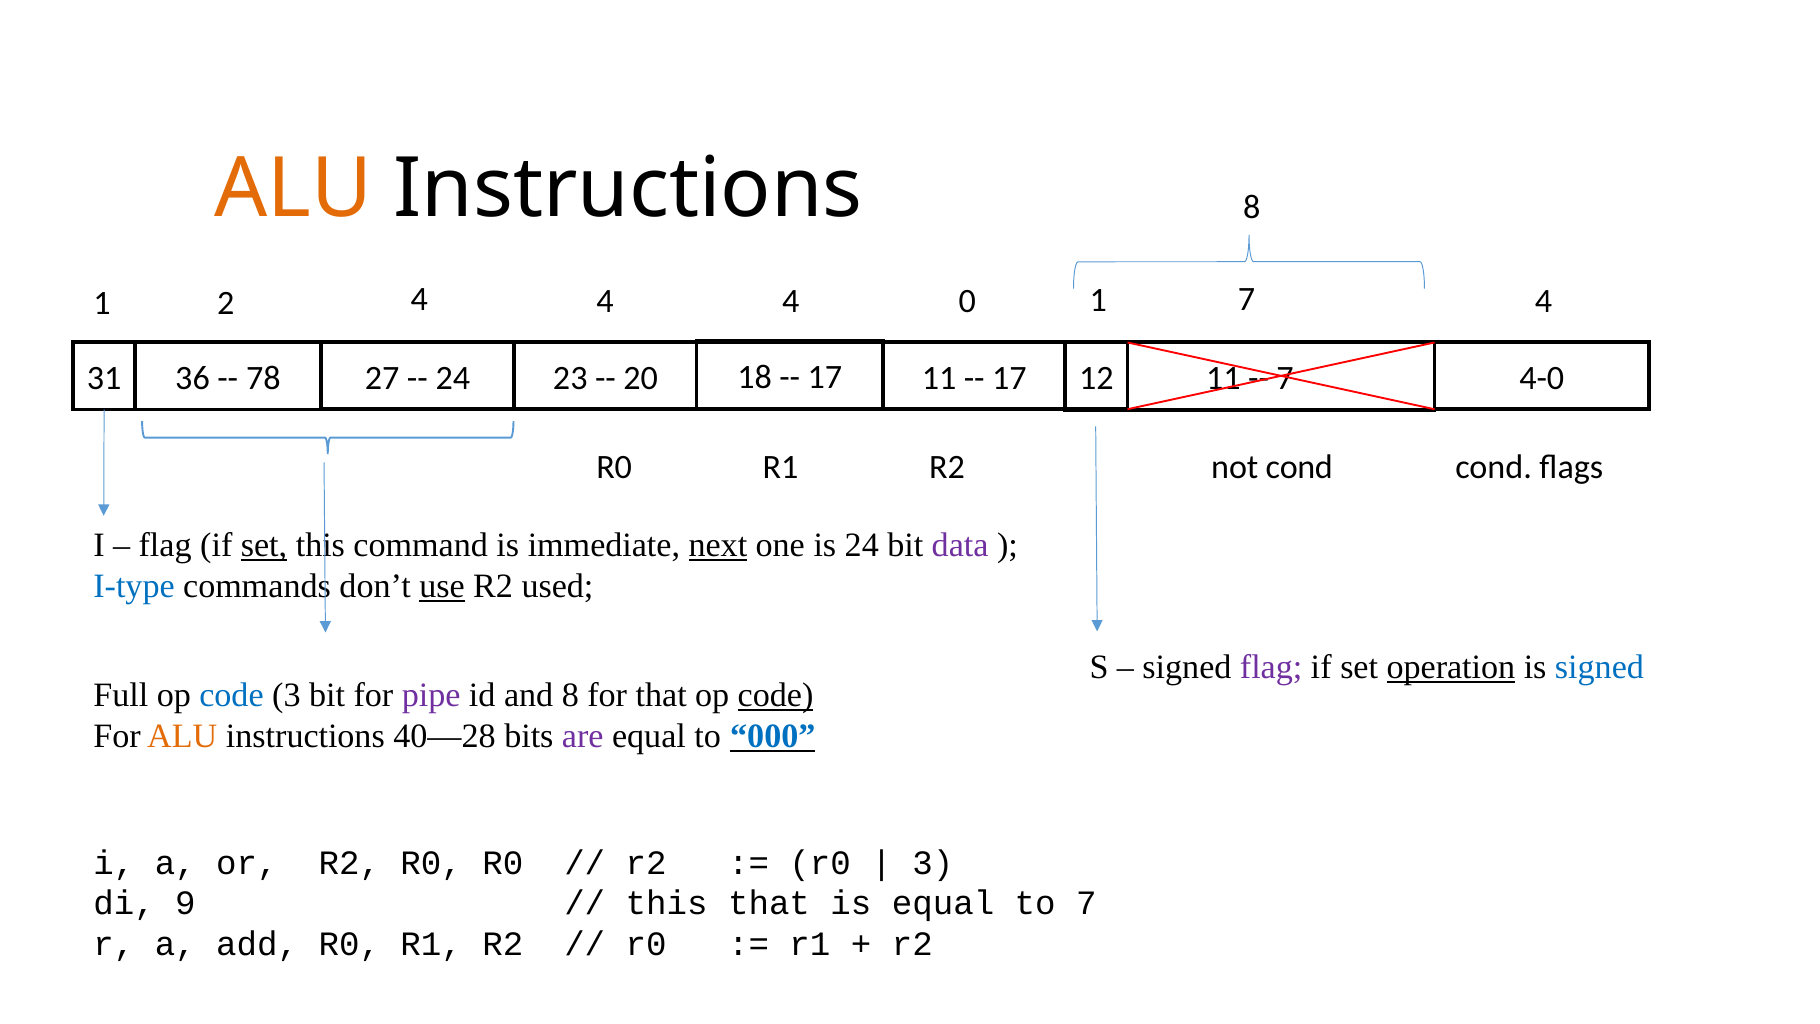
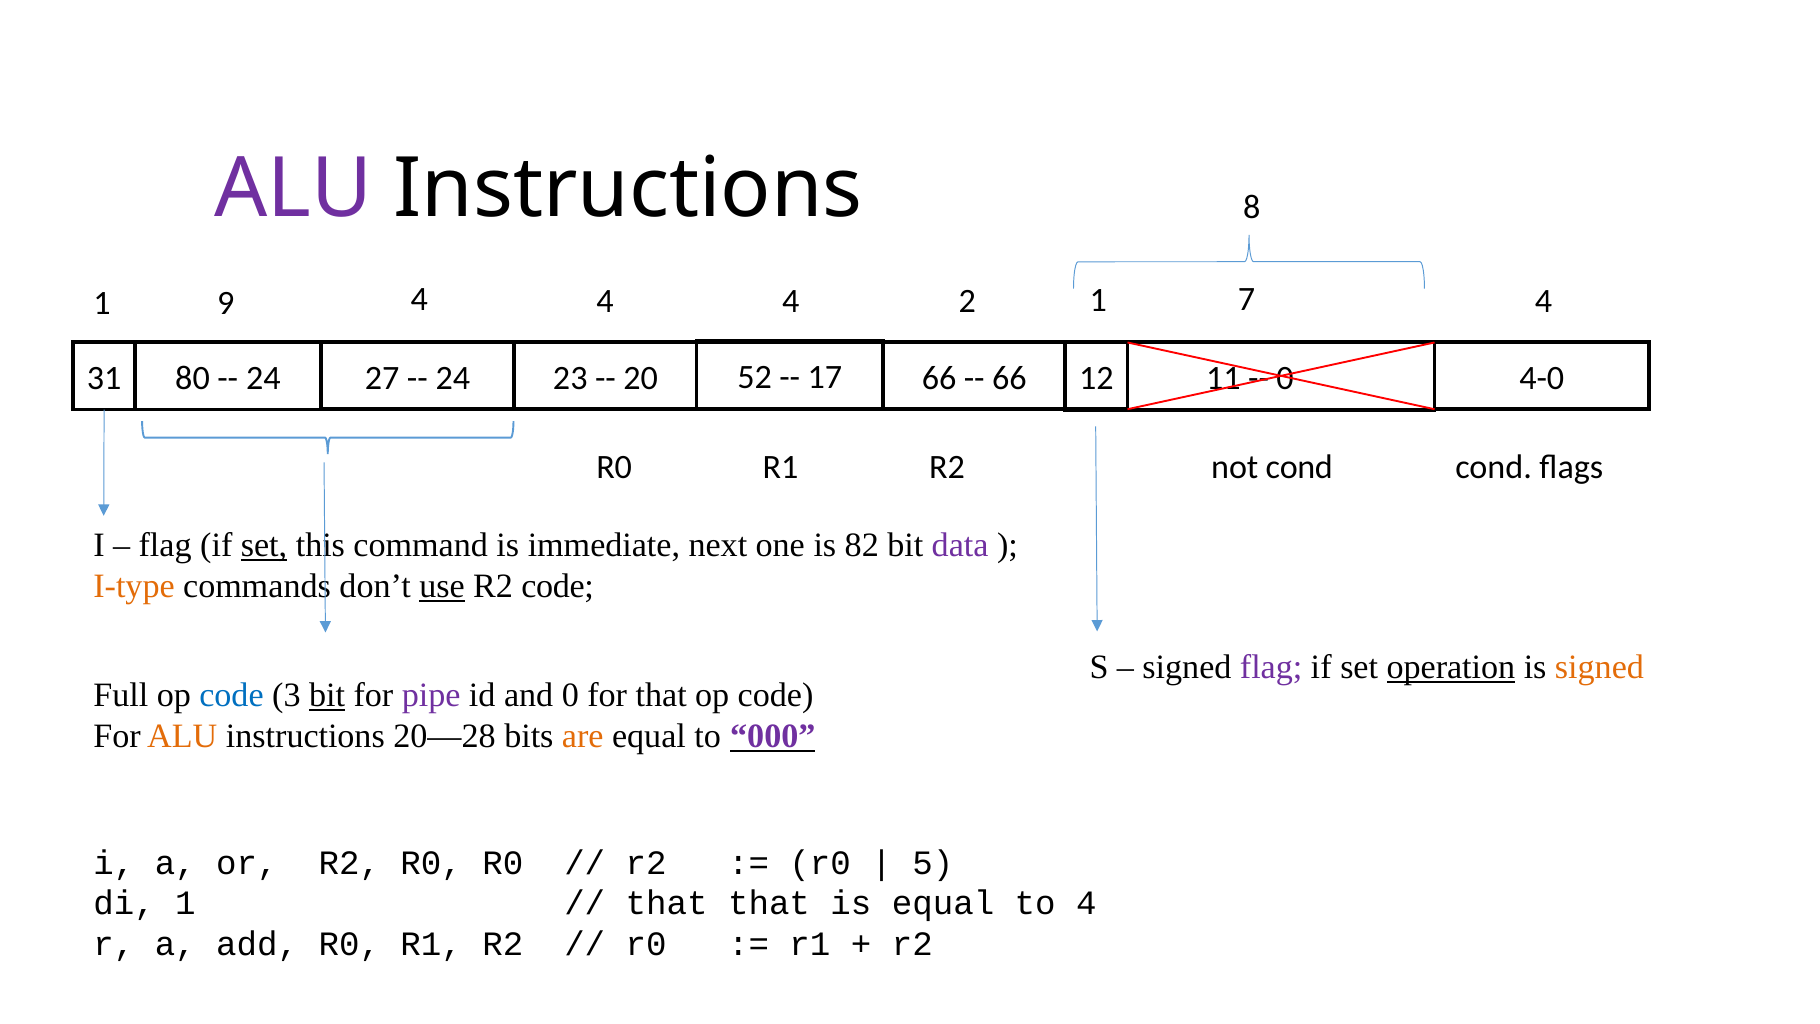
ALU colour: orange -> purple (293, 189)
0: 0 -> 2 (967, 302)
2: 2 -> 9 (226, 303)
36: 36 -> 80 (193, 378)
78: 78 -> 24 (263, 378)
18: 18 -> 52 (755, 378)
17 11: 11 -> 66 (939, 378)
17: 17 -> 66 (1009, 378)
7: 7 -> 0 (1285, 378)
next underline: present -> none (718, 545)
is 24: 24 -> 82 (862, 545)
I-type colour: blue -> orange (134, 586)
R2 used: used -> code (558, 586)
signed colour: blue -> orange (1599, 667)
bit underline: none -> present (327, 695)
and 8: 8 -> 0 (570, 695)
code underline: present -> none (776, 695)
40—28: 40—28 -> 20—28 (444, 736)
are colour: purple -> orange (583, 736)
000 colour: blue -> purple (773, 736)
3: 3 -> 5 (933, 863)
di 9: 9 -> 1 (185, 903)
this: this -> that (667, 903)
to 7: 7 -> 4 (1086, 903)
